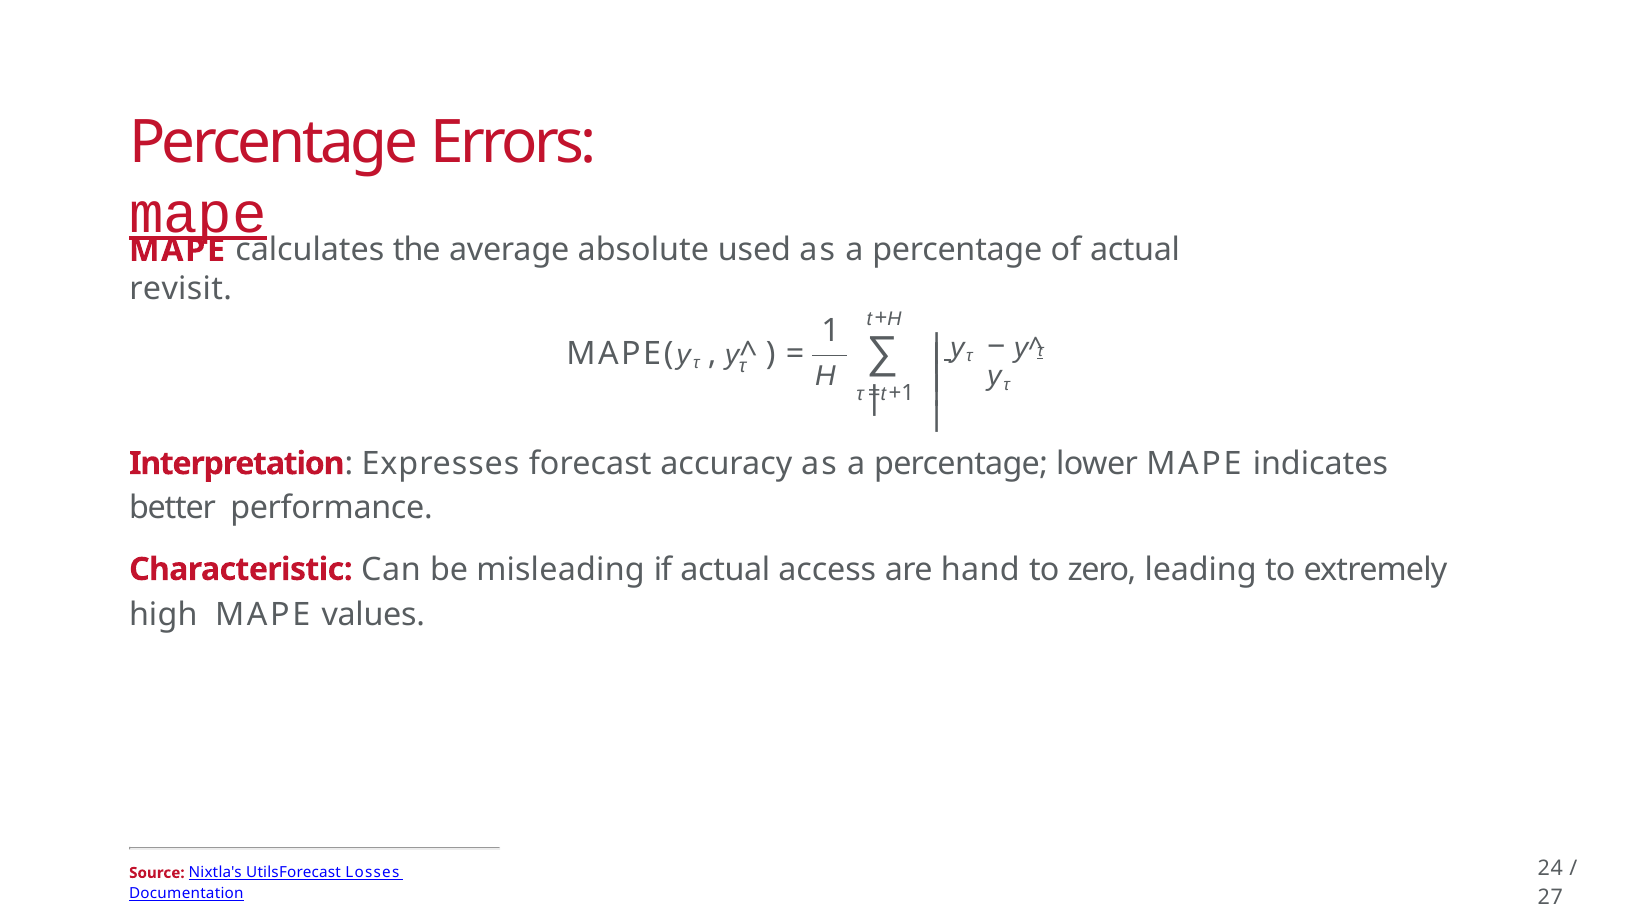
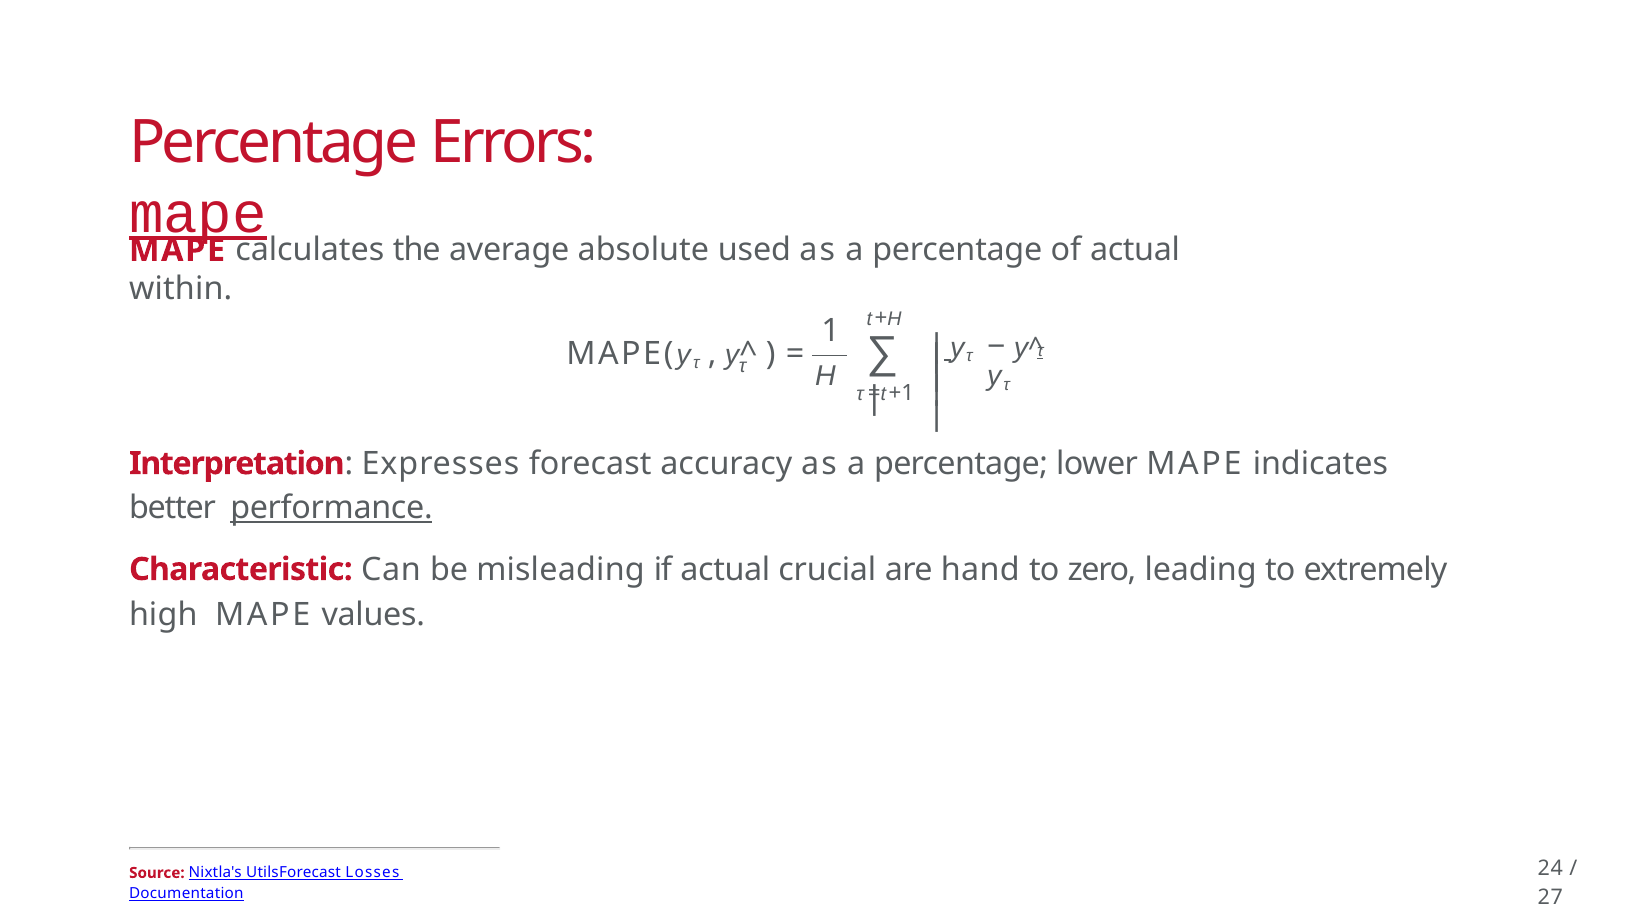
revisit: revisit -> within (181, 289)
performance underline: none -> present (331, 508)
access: access -> crucial (827, 570)
